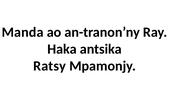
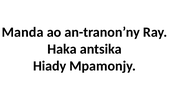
Ratsy: Ratsy -> Hiady (50, 66)
